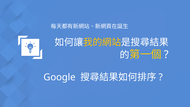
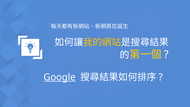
Google underline: none -> present (60, 77)
